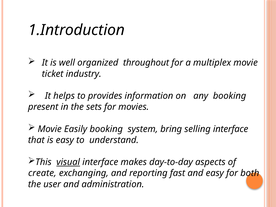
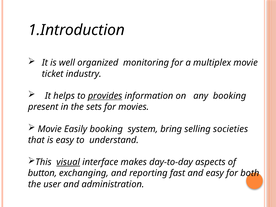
throughout: throughout -> monitoring (146, 63)
provides underline: none -> present (105, 96)
selling interface: interface -> societies (231, 129)
create: create -> button (42, 173)
